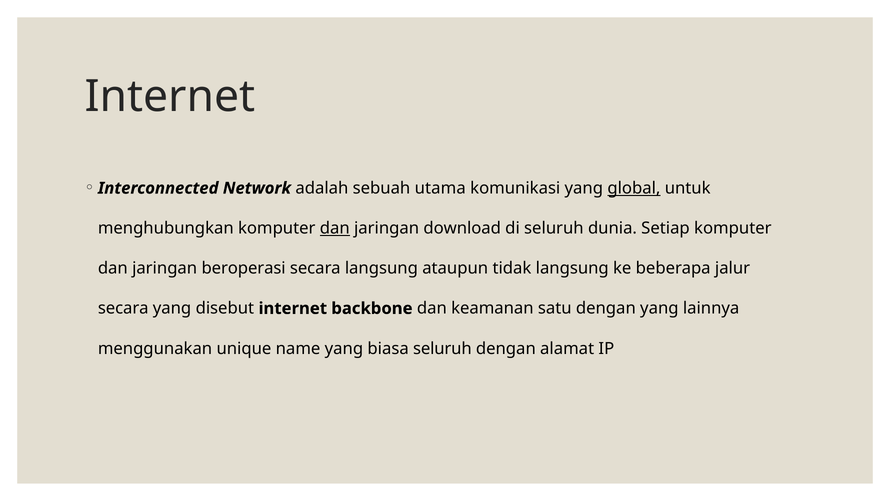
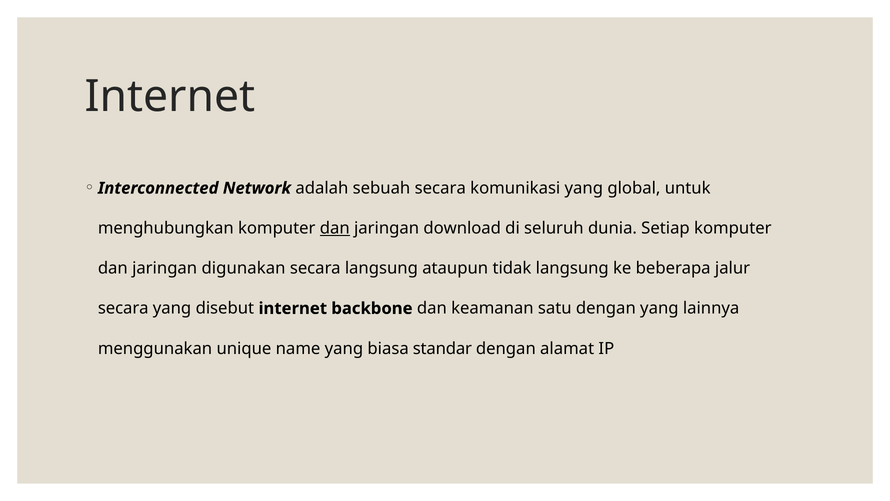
sebuah utama: utama -> secara (440, 188)
global underline: present -> none (634, 188)
beroperasi: beroperasi -> digunakan (244, 268)
biasa seluruh: seluruh -> standar (442, 348)
